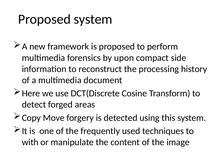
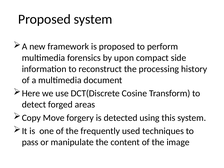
with: with -> pass (30, 142)
